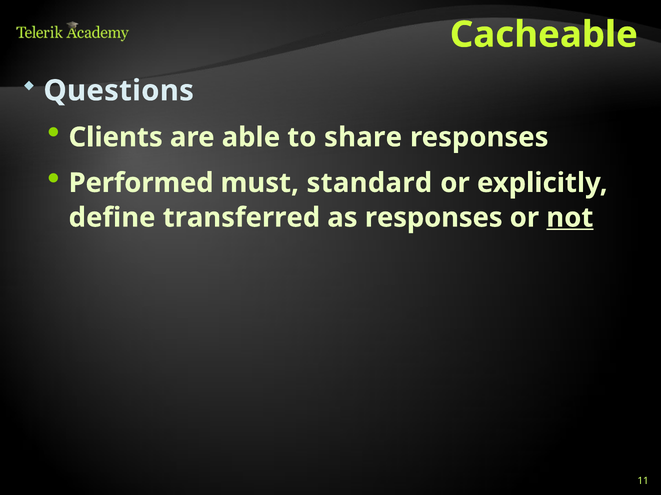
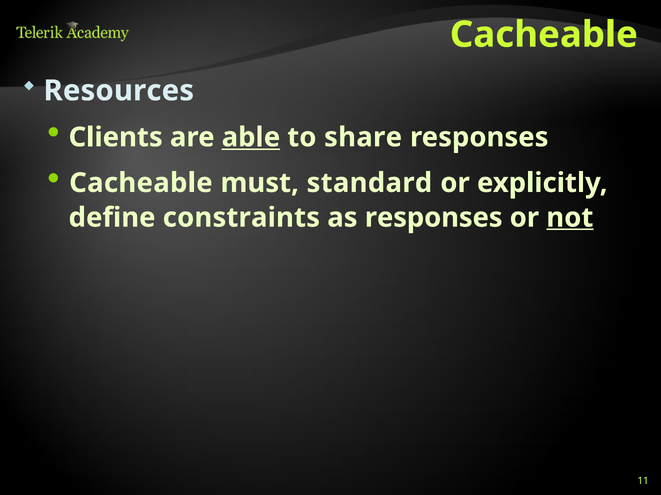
Questions: Questions -> Resources (119, 91)
able underline: none -> present (251, 137)
Performed: Performed -> Cacheable (141, 183)
transferred: transferred -> constraints (241, 218)
